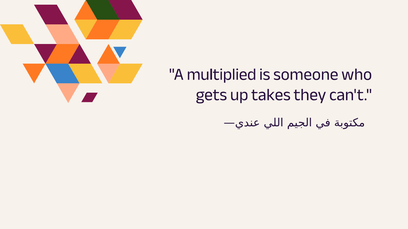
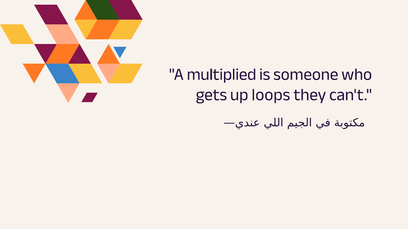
takes: takes -> loops (271, 95)
